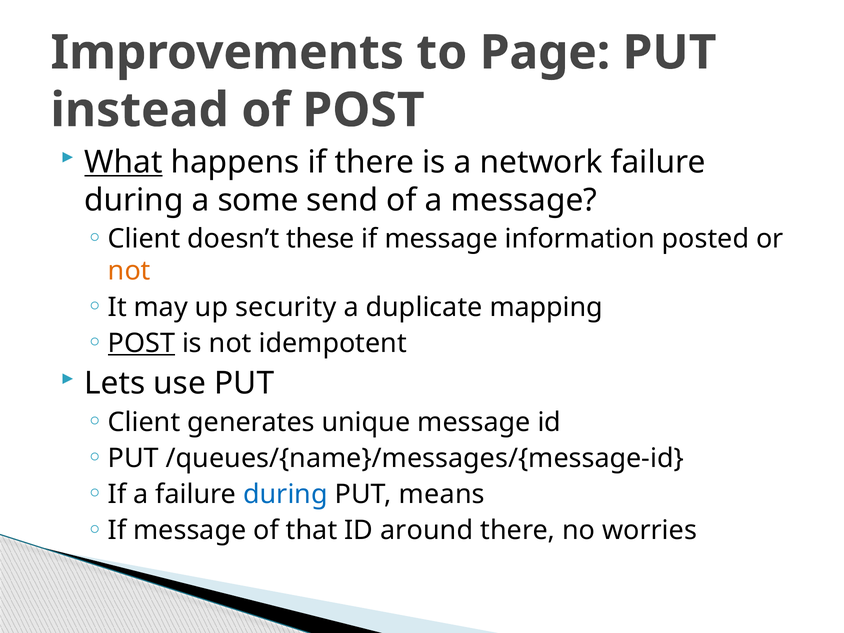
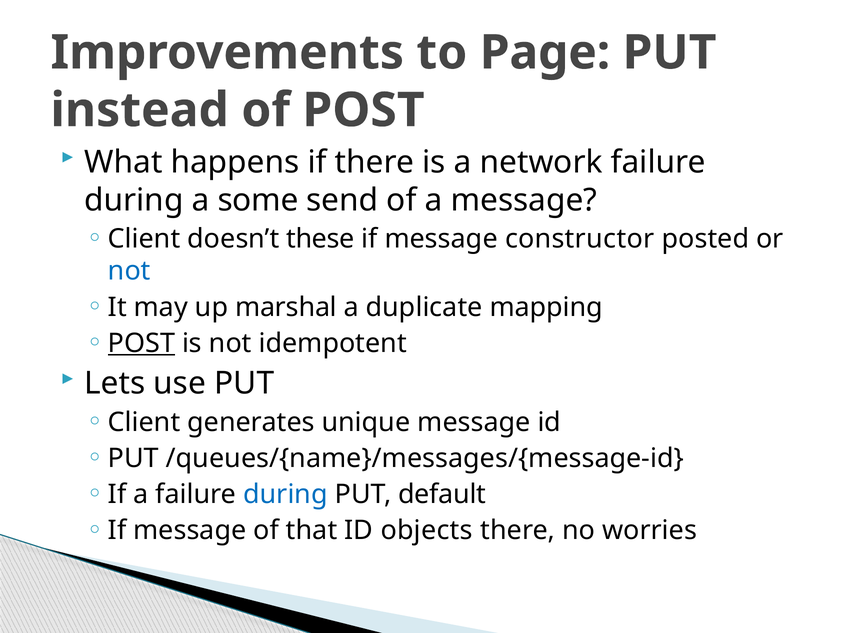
What underline: present -> none (123, 162)
information: information -> constructor (580, 239)
not colour: orange -> blue (129, 271)
security: security -> marshal (286, 307)
means: means -> default (442, 494)
around: around -> objects (427, 531)
